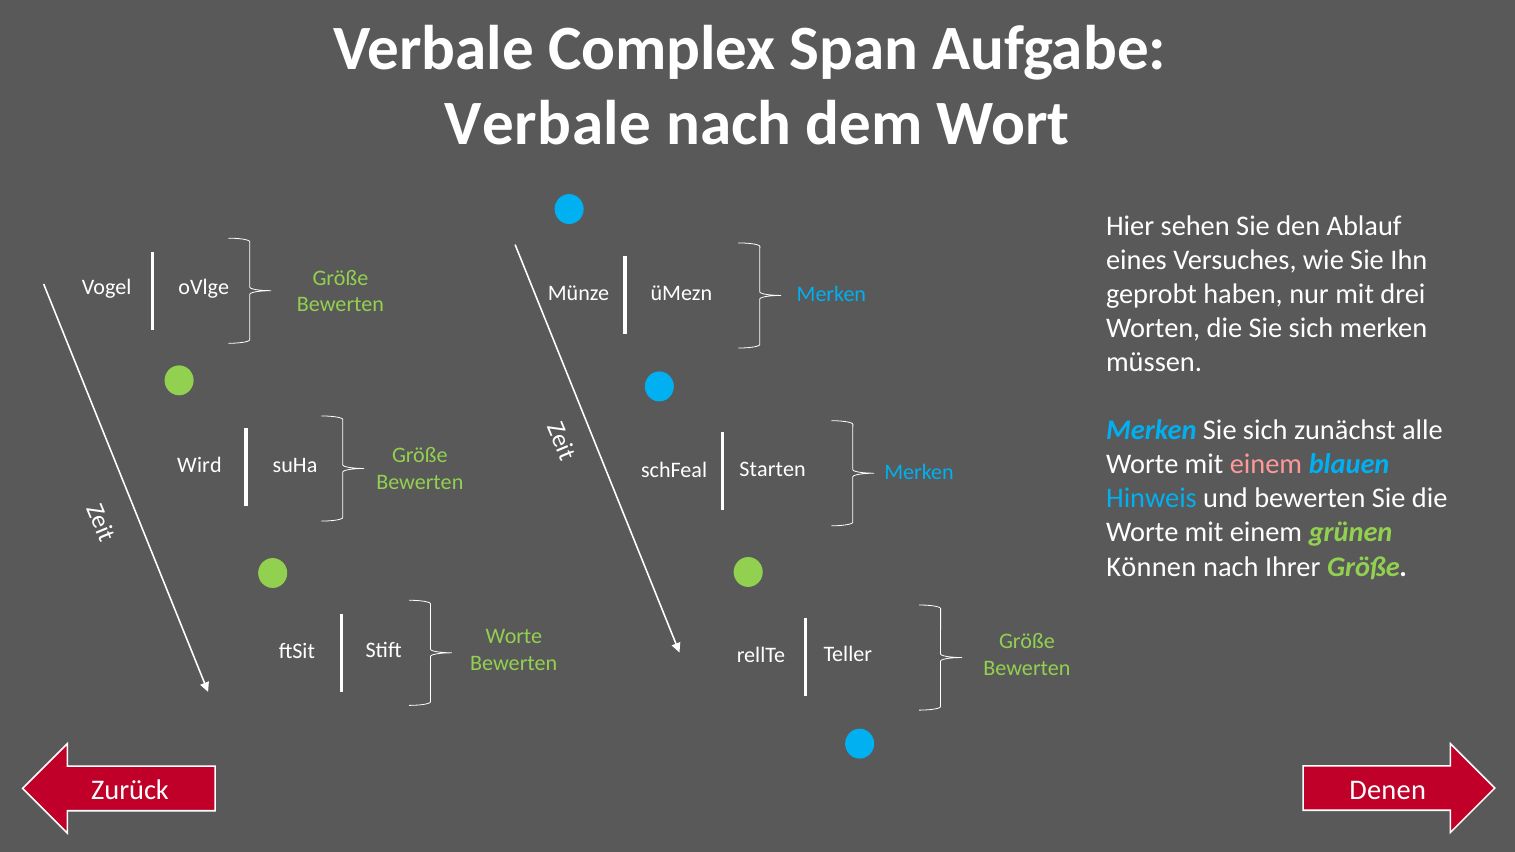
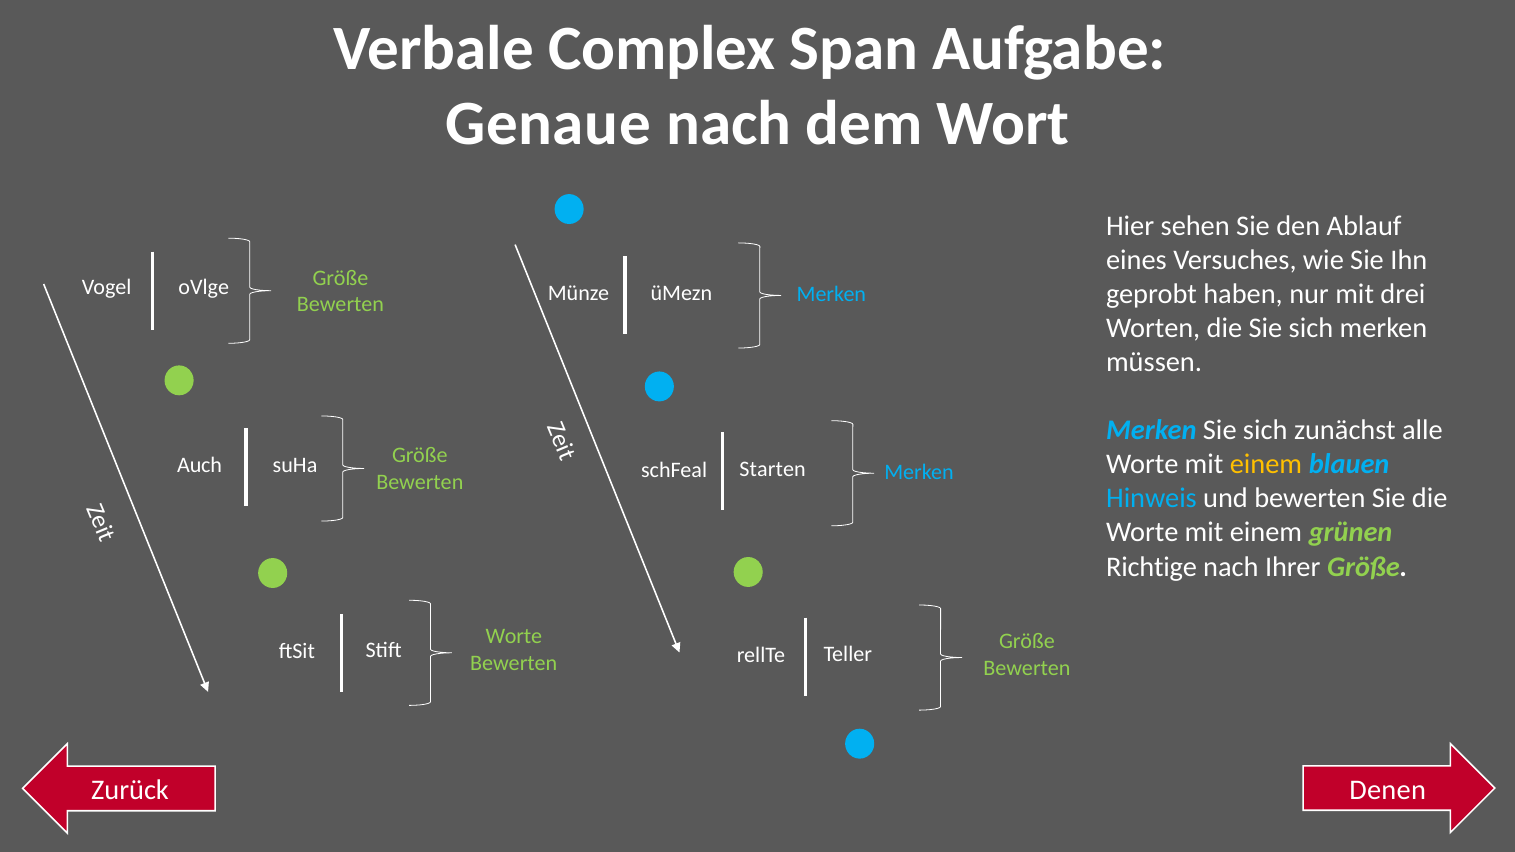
Verbale: Verbale -> Genaue (548, 124)
einem colour: pink -> yellow (1266, 464)
Wird: Wird -> Auch (200, 465)
Können: Können -> Richtige (1152, 567)
